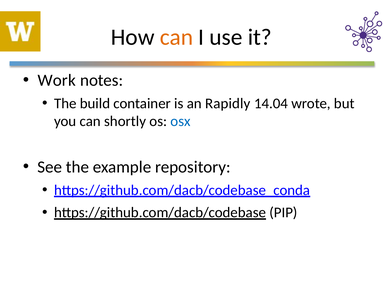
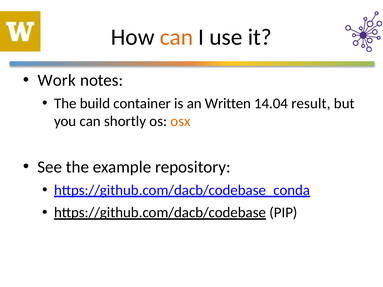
Rapidly: Rapidly -> Written (228, 104)
wrote: wrote -> result (311, 104)
osx colour: blue -> orange (180, 121)
